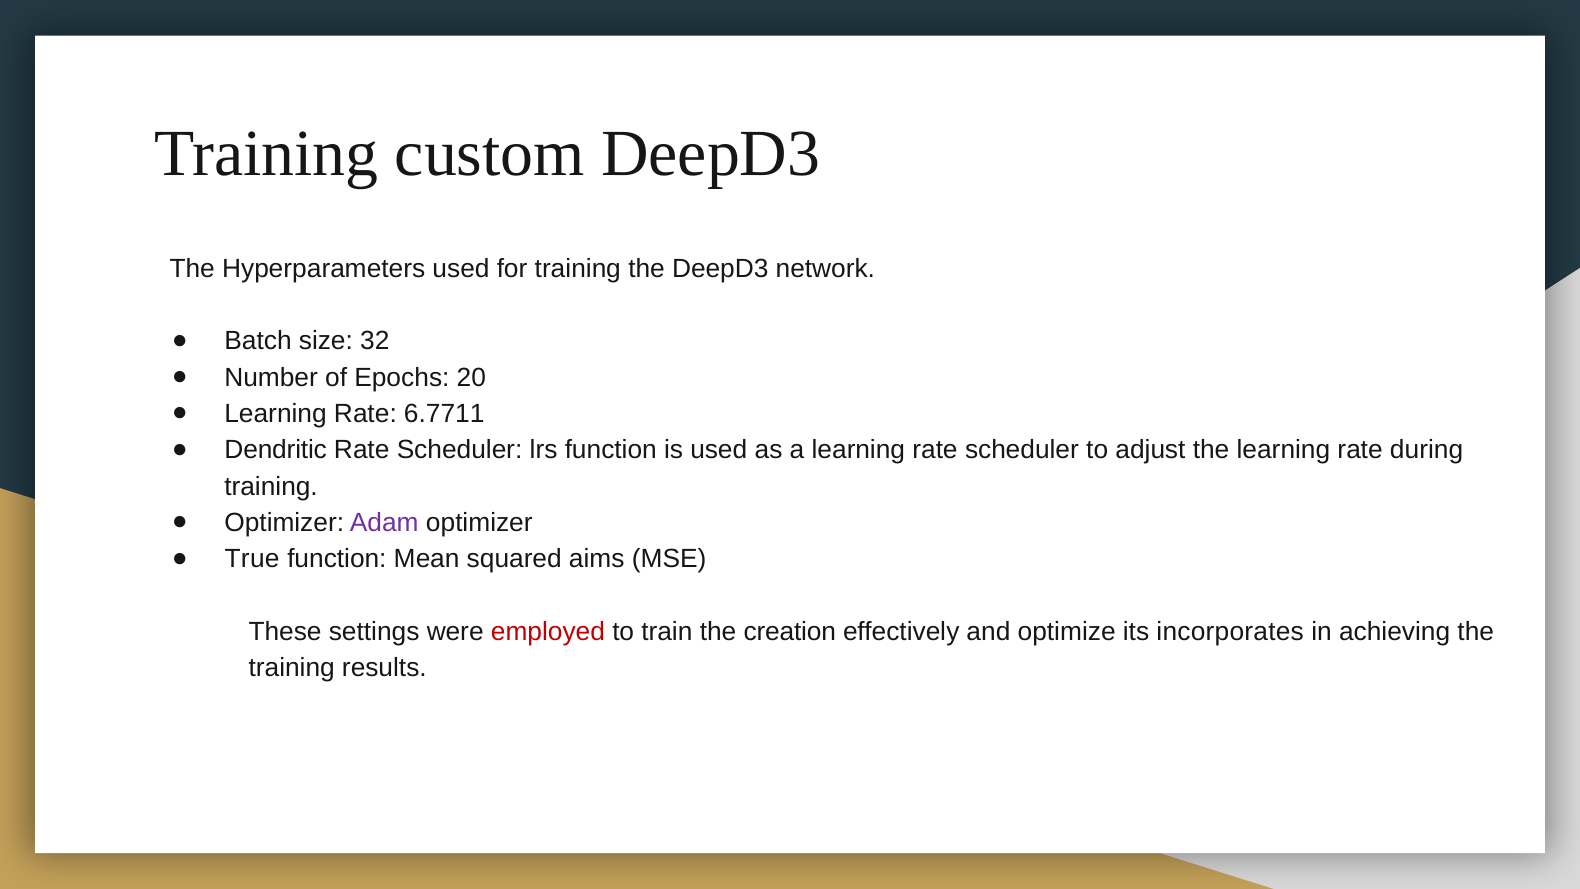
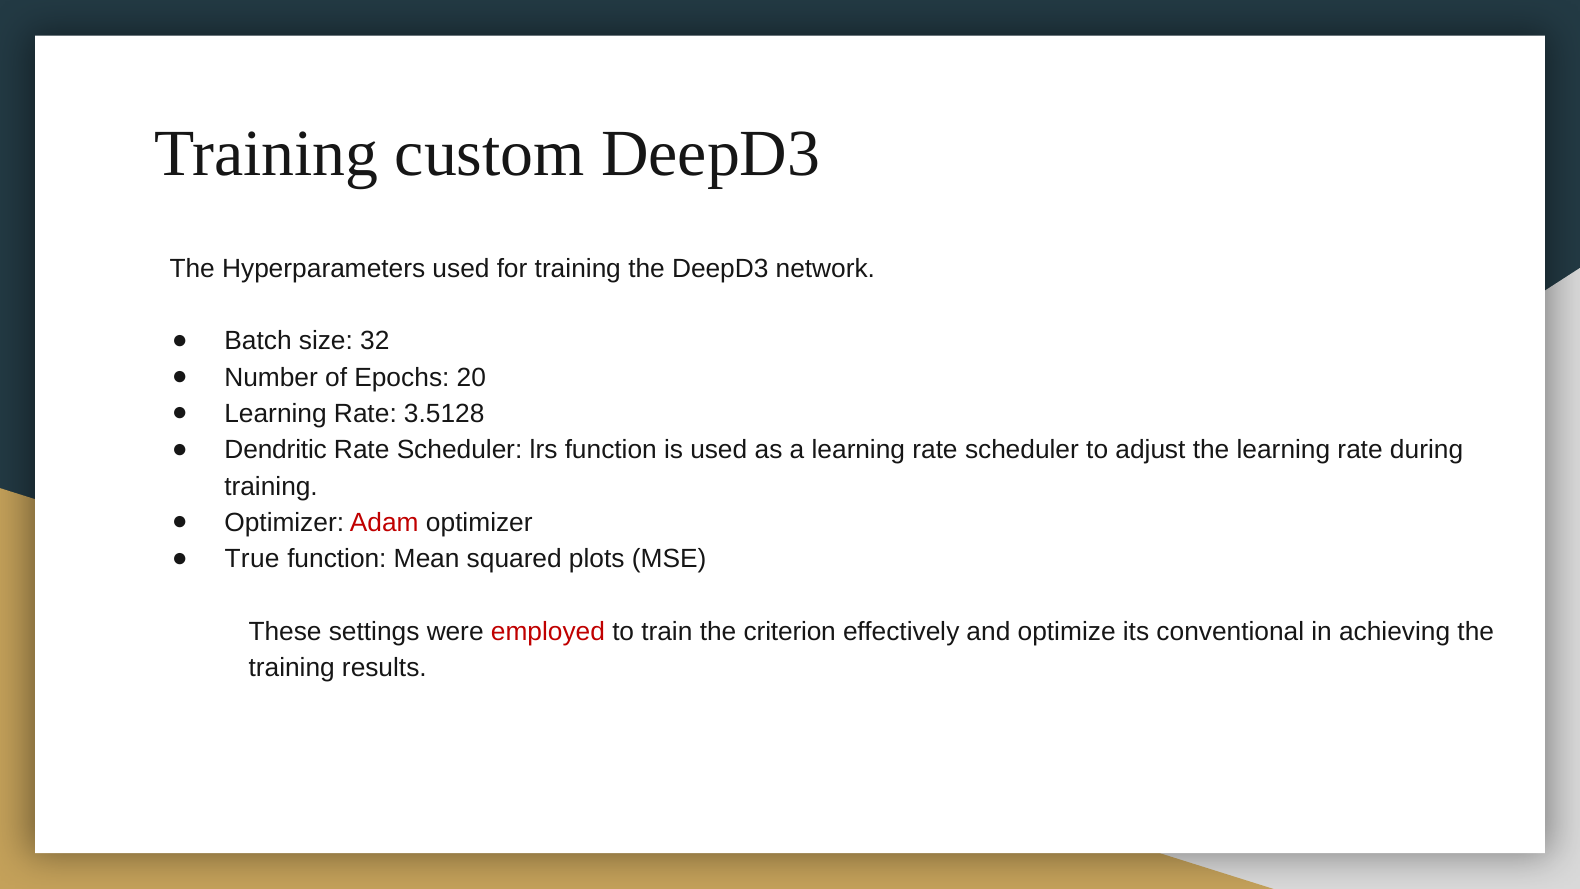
6.7711: 6.7711 -> 3.5128 (444, 414)
Adam colour: purple -> red (384, 523)
aims: aims -> plots (597, 559)
creation: creation -> criterion (790, 632)
incorporates: incorporates -> conventional (1230, 632)
